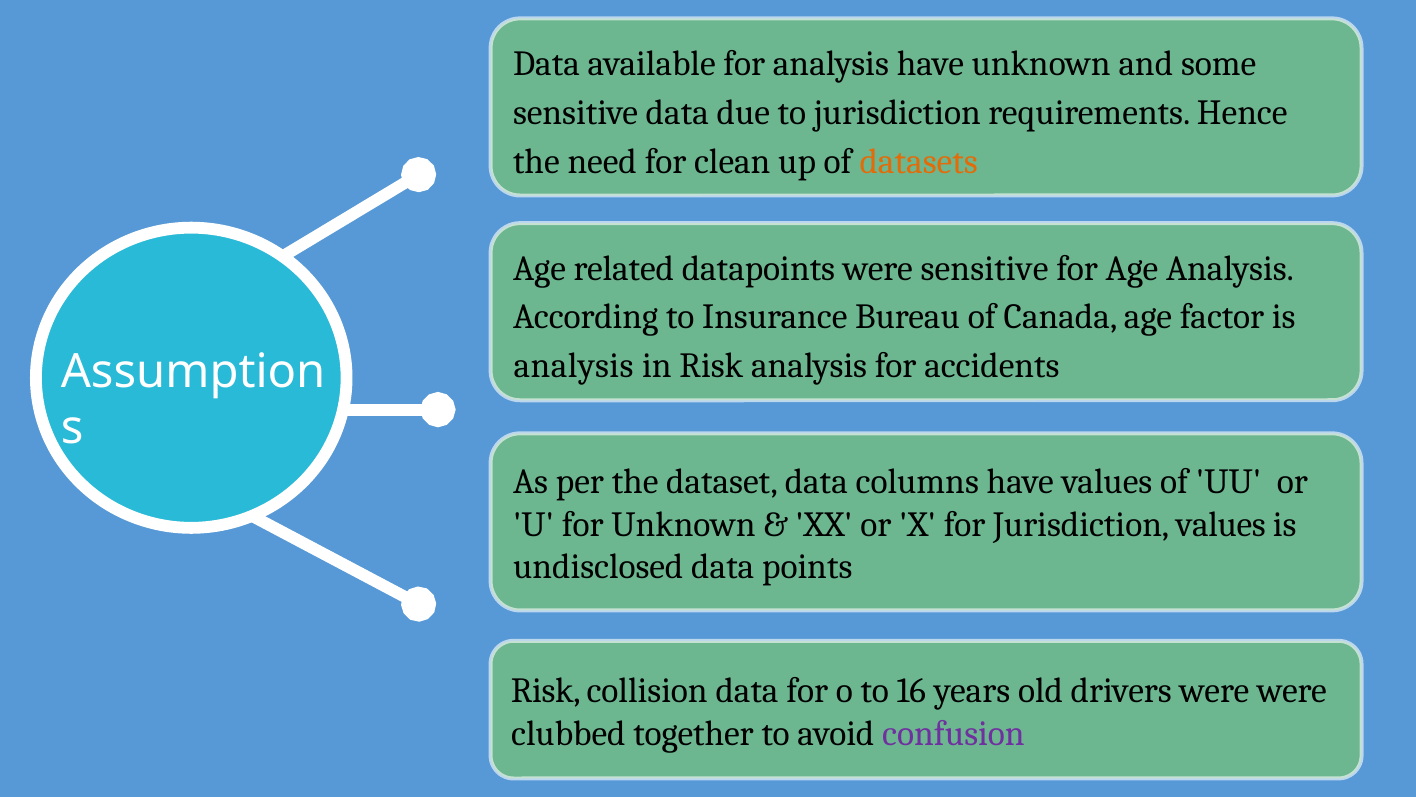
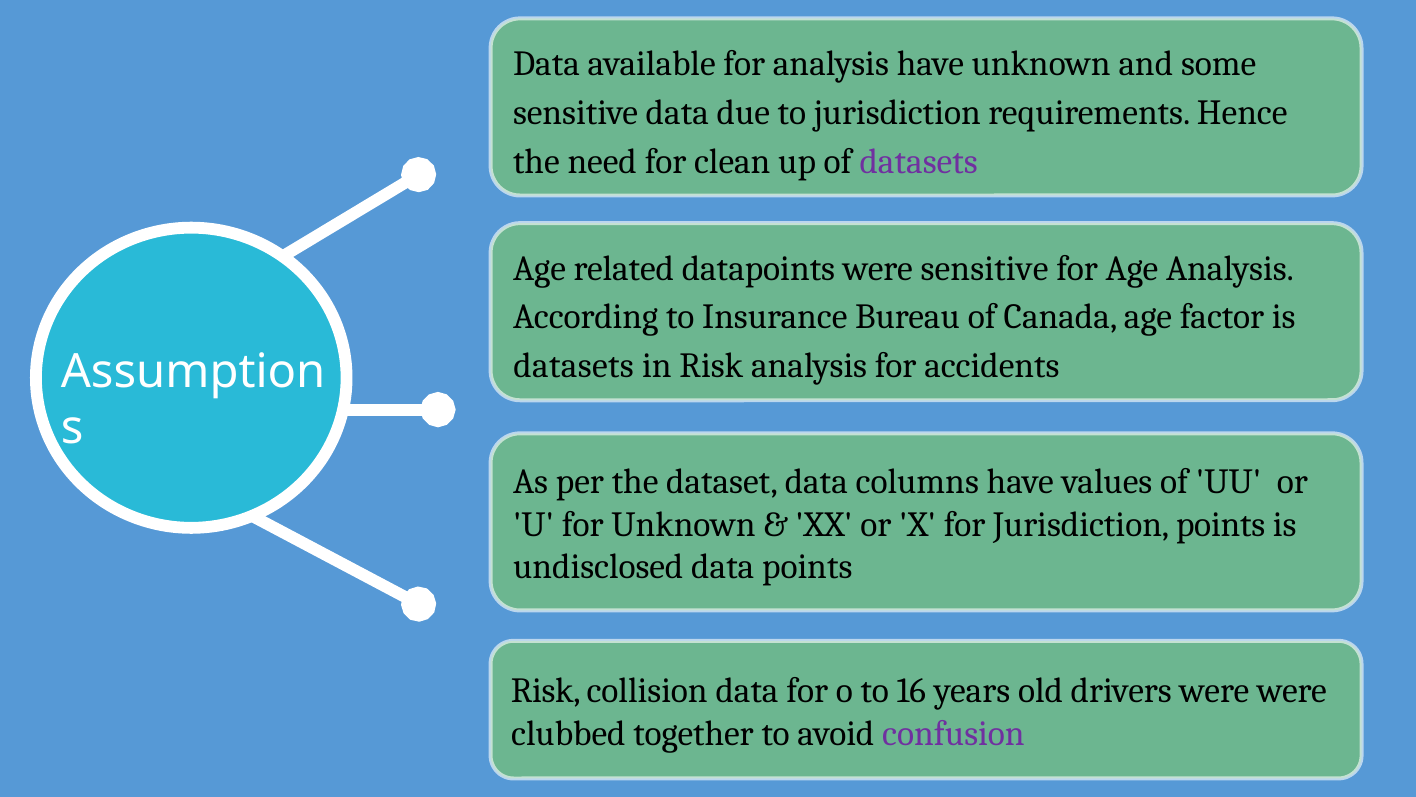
datasets colour: orange -> purple (919, 161)
analysis: analysis -> datasets (574, 366)
Jurisdiction values: values -> points (1221, 524)
